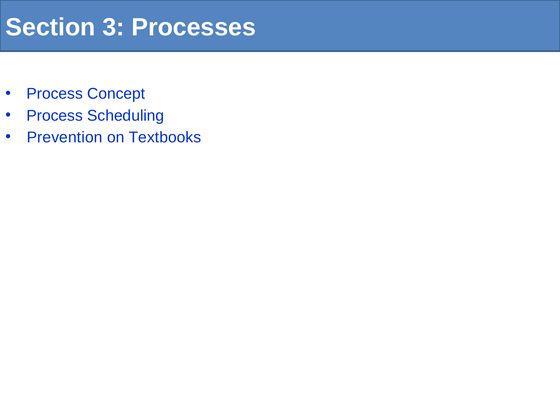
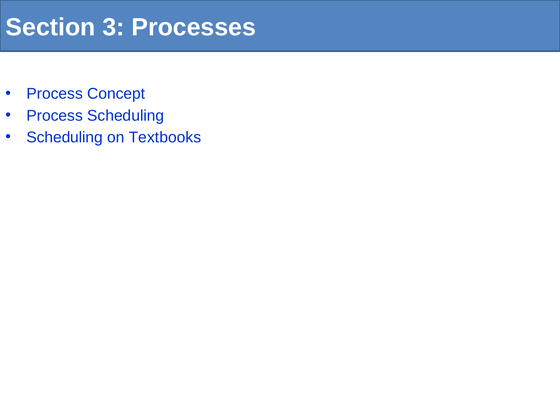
Prevention: Prevention -> Scheduling (65, 137)
